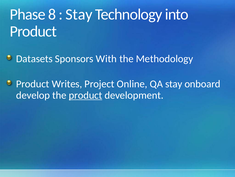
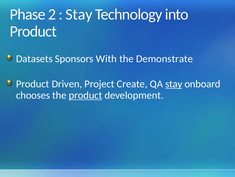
8: 8 -> 2 (52, 14)
Methodology: Methodology -> Demonstrate (164, 58)
Writes: Writes -> Driven (67, 84)
Online: Online -> Create (132, 84)
stay underline: none -> present (174, 84)
develop: develop -> chooses (33, 95)
